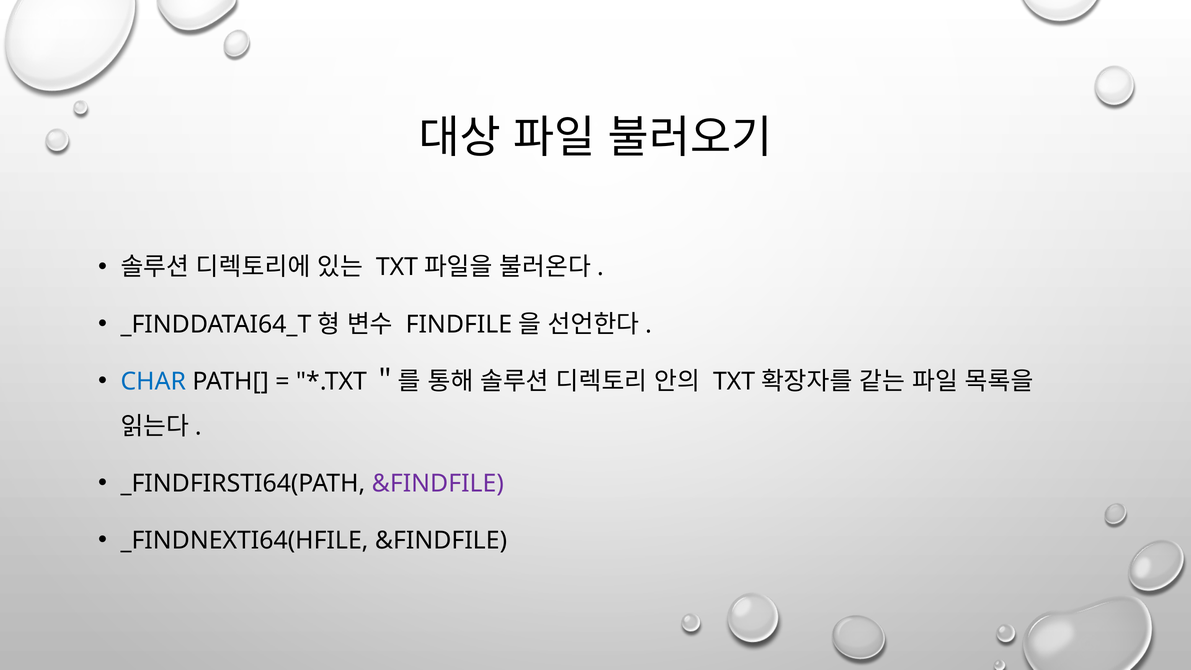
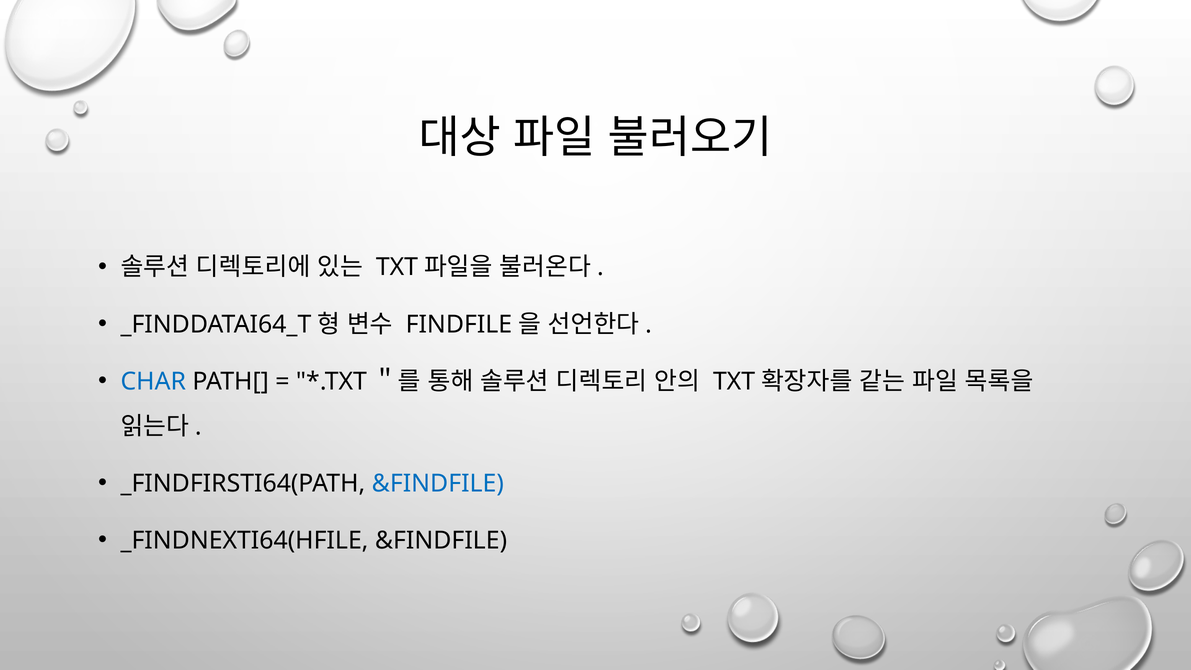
&FINDFILE colour: purple -> blue (438, 483)
